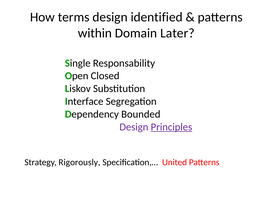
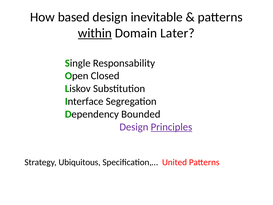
terms: terms -> based (74, 17)
identified: identified -> inevitable (157, 17)
within underline: none -> present (95, 33)
Rigorously: Rigorously -> Ubiquitous (80, 162)
